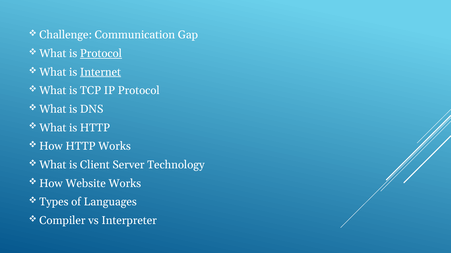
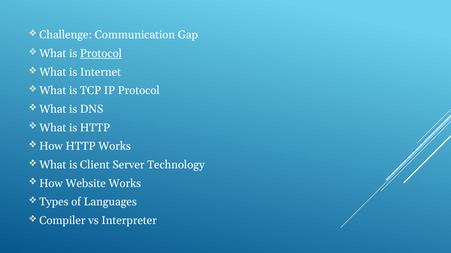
Internet underline: present -> none (100, 72)
